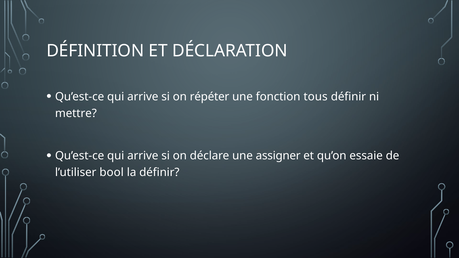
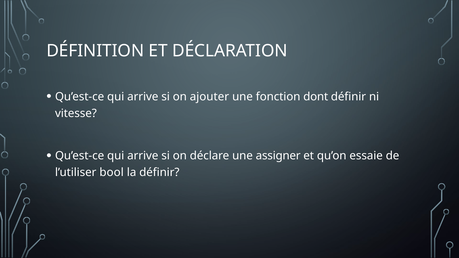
répéter: répéter -> ajouter (209, 97)
tous: tous -> dont (316, 97)
mettre: mettre -> vitesse (76, 113)
